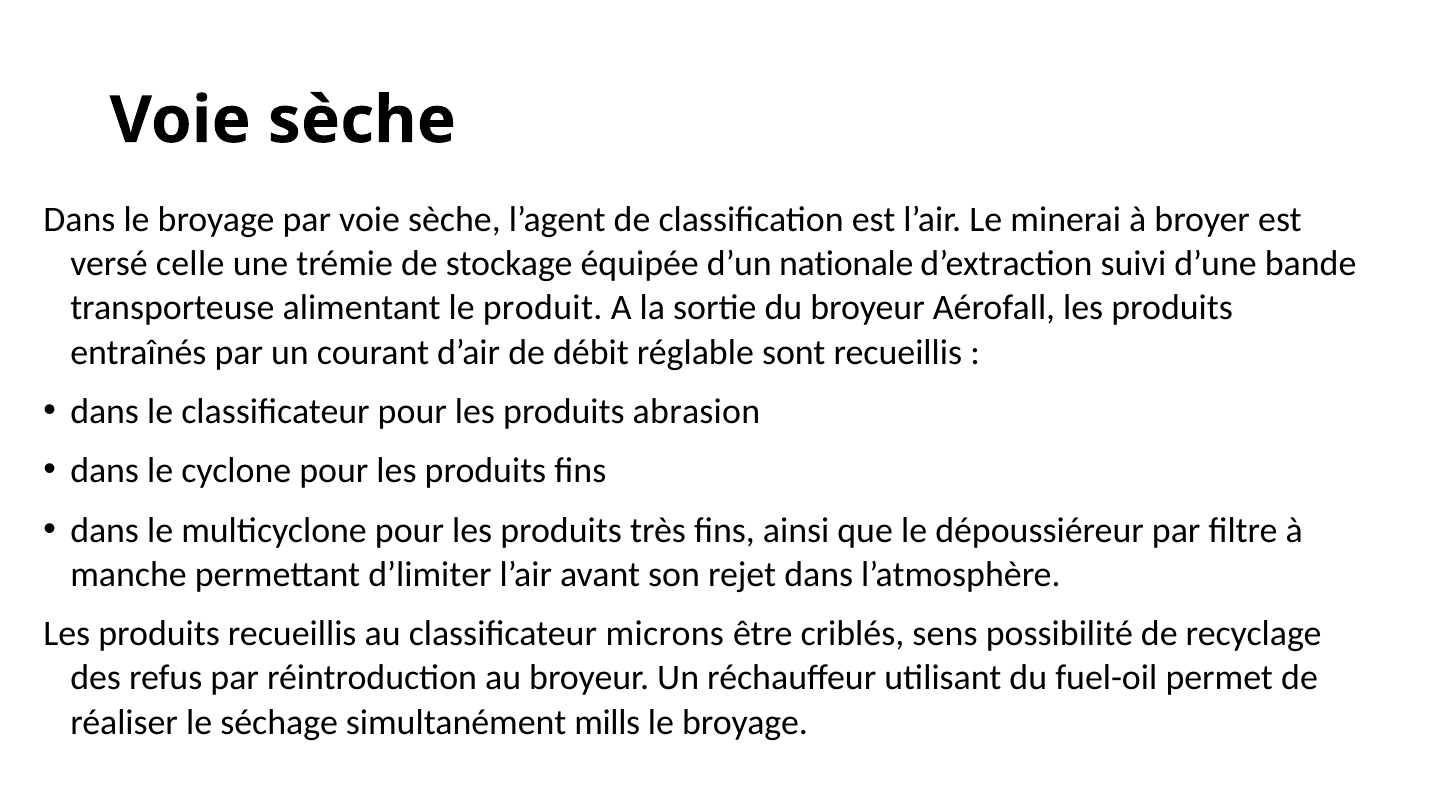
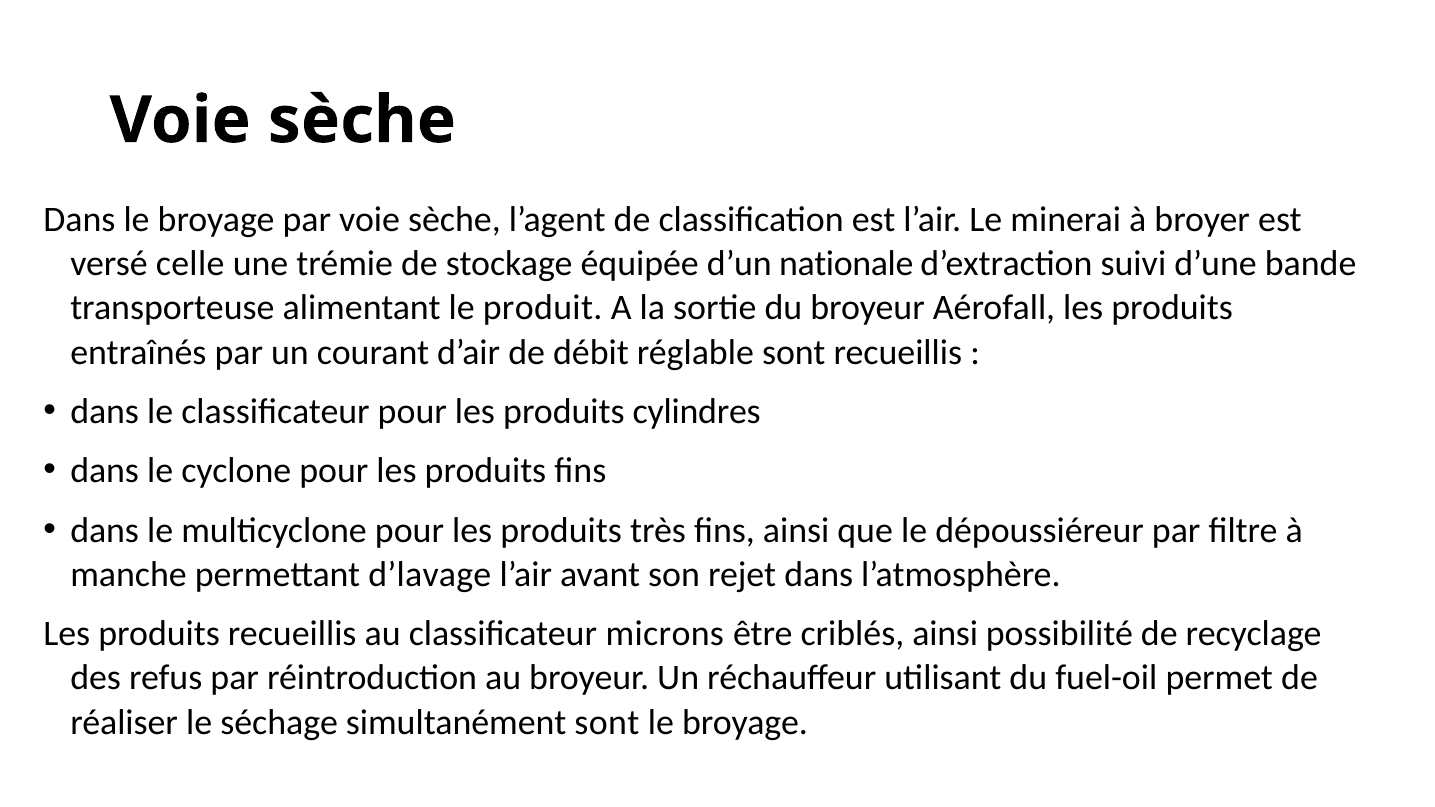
abrasion: abrasion -> cylindres (697, 412)
d’limiter: d’limiter -> d’lavage (430, 575)
criblés sens: sens -> ainsi (945, 634)
simultanément mills: mills -> sont (607, 723)
